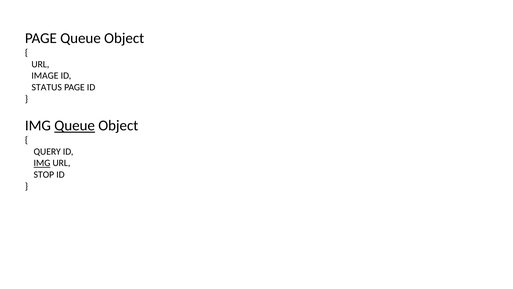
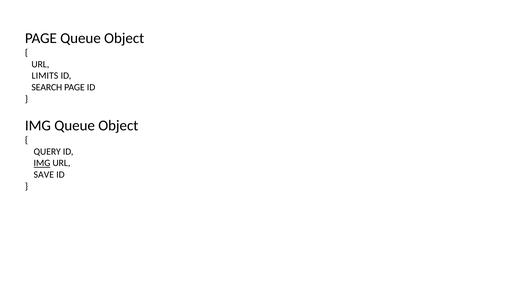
IMAGE: IMAGE -> LIMITS (45, 76)
STATUS: STATUS -> SEARCH (47, 87)
Queue underline: present -> none (75, 125)
STOP: STOP -> SAVE (44, 174)
